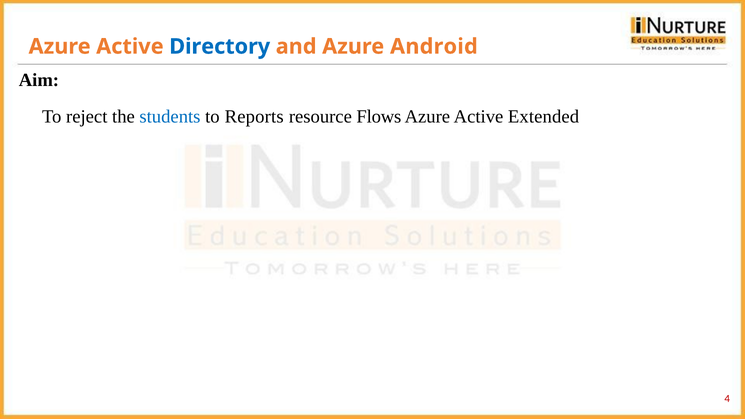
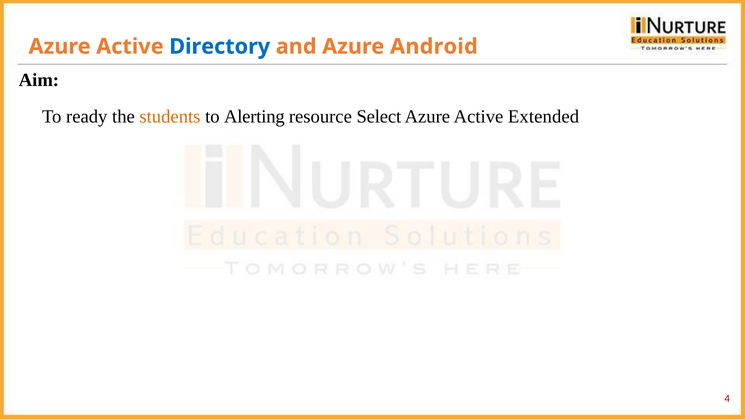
reject: reject -> ready (87, 117)
students colour: blue -> orange (170, 117)
Reports: Reports -> Alerting (254, 117)
Flows: Flows -> Select (379, 117)
